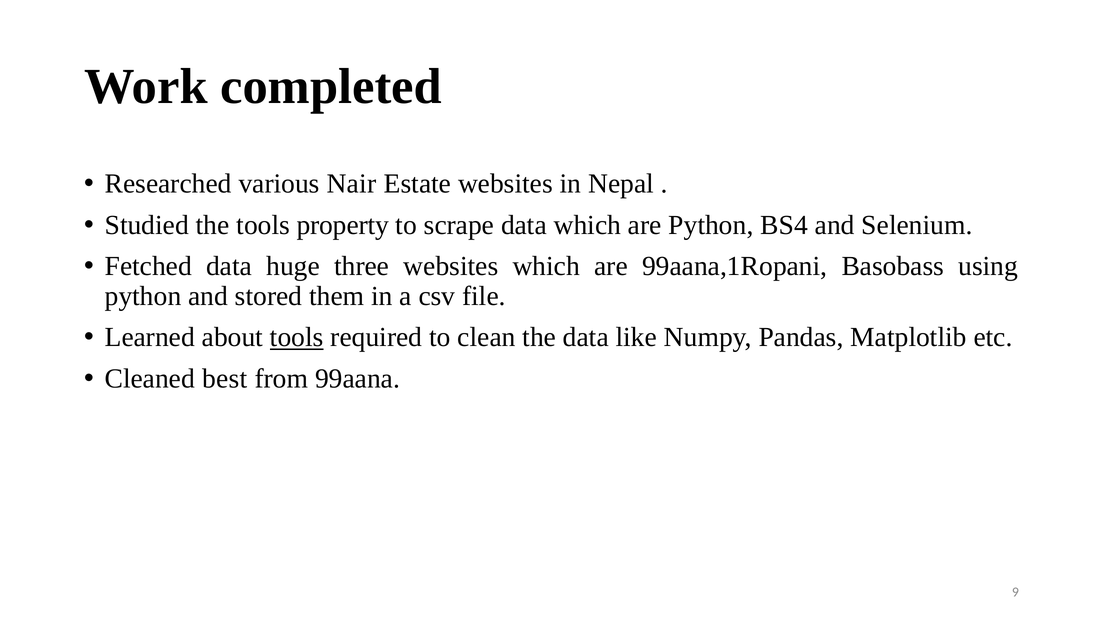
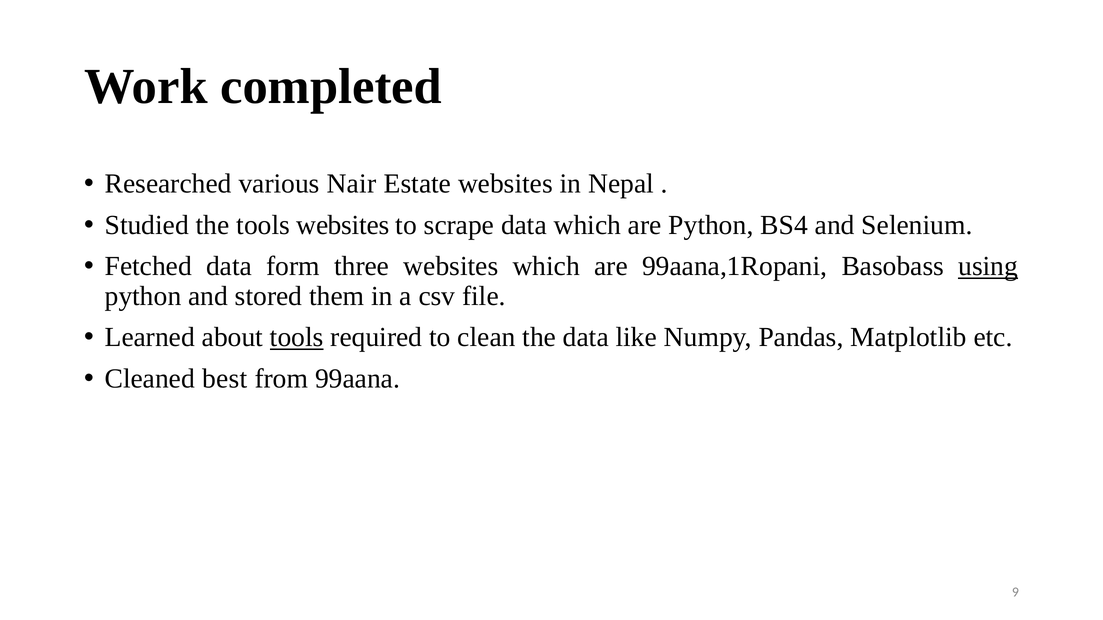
tools property: property -> websites (343, 225)
huge: huge -> form (293, 267)
using underline: none -> present (988, 267)
